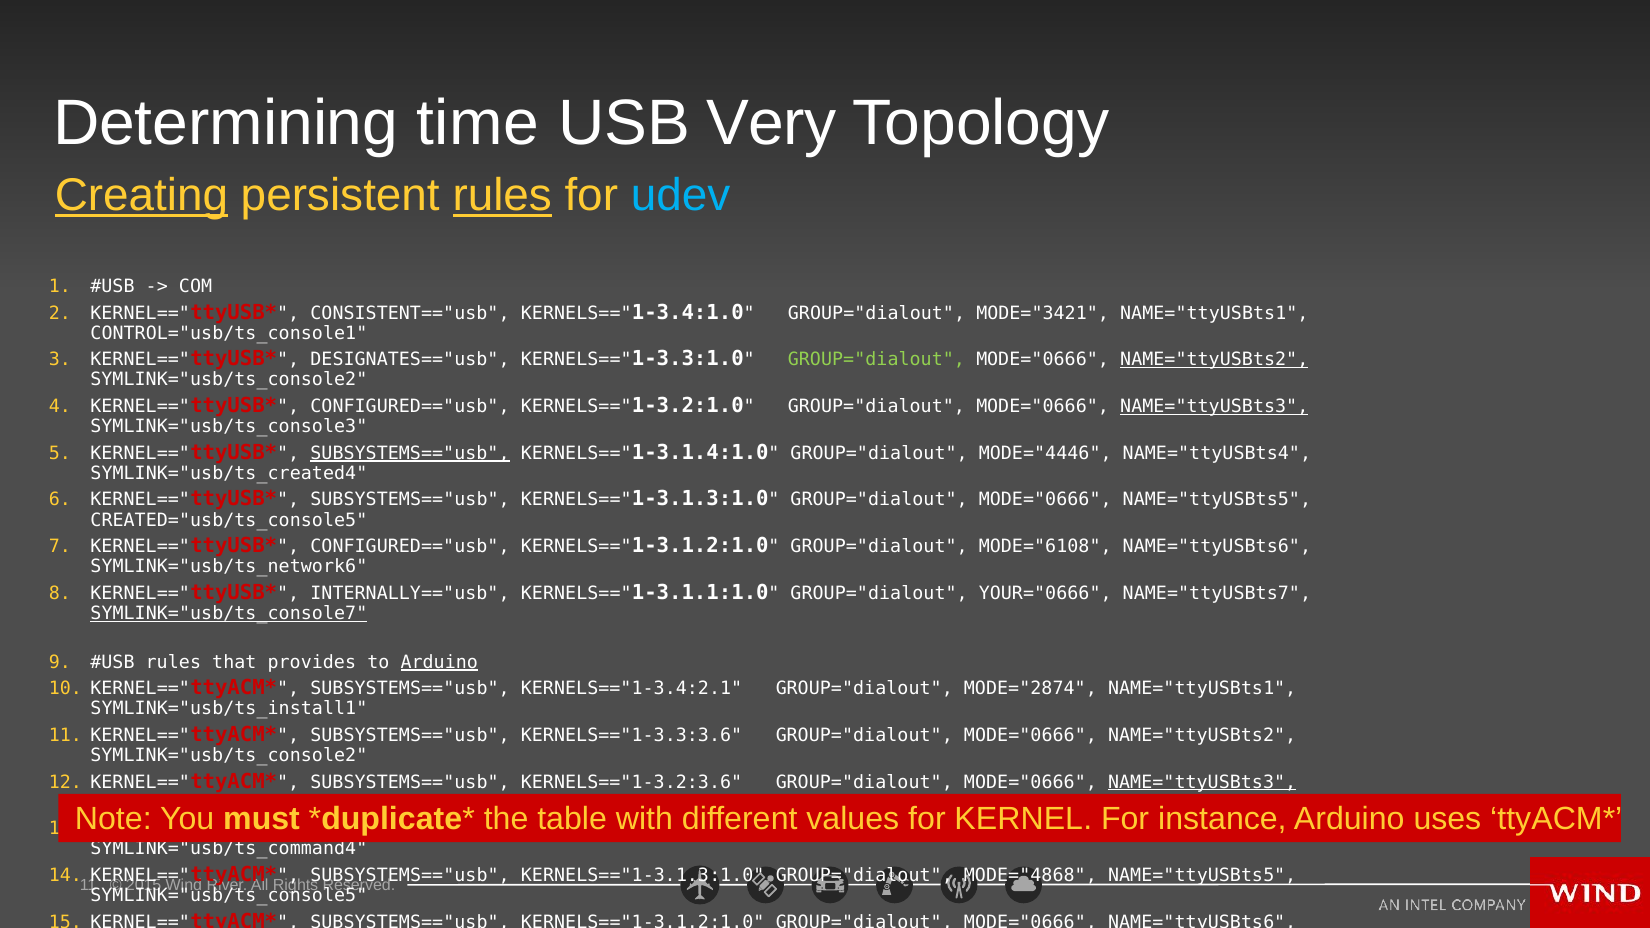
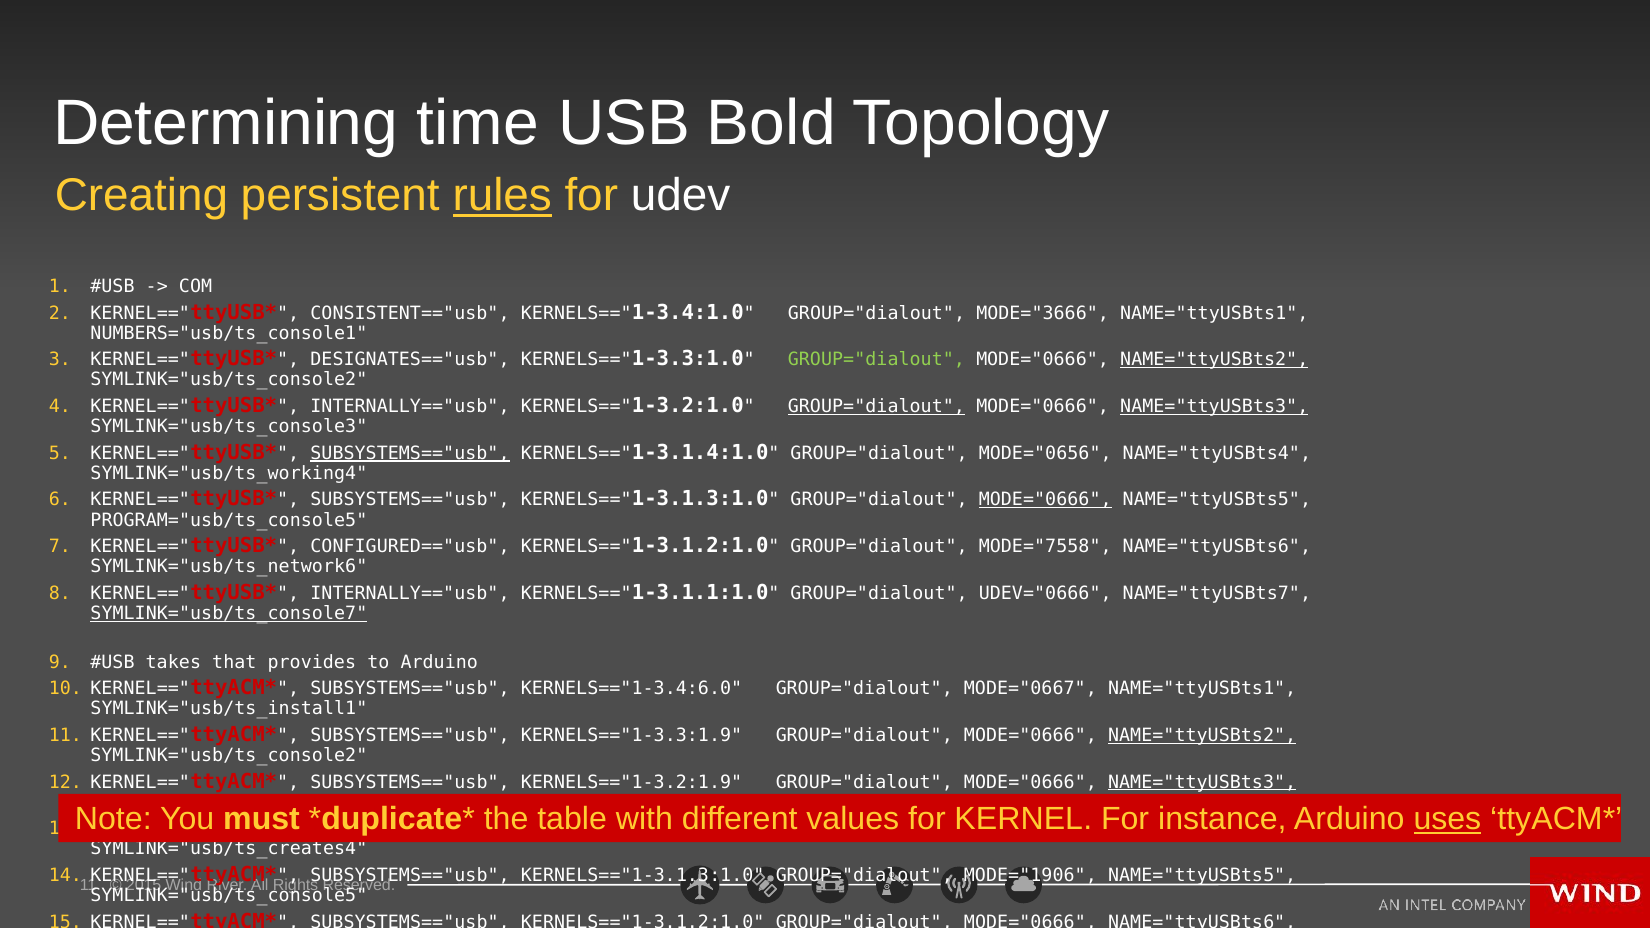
Very: Very -> Bold (771, 123)
Creating underline: present -> none (141, 196)
udev colour: light blue -> white (681, 196)
MODE="3421: MODE="3421 -> MODE="3666 (1043, 313)
CONTROL="usb/ts_console1: CONTROL="usb/ts_console1 -> NUMBERS="usb/ts_console1 (229, 333)
CONFIGURED=="usb: CONFIGURED=="usb -> INTERNALLY=="usb (410, 406)
GROUP="dialout underline: none -> present (876, 406)
MODE="4446: MODE="4446 -> MODE="0656 (1045, 453)
SYMLINK="usb/ts_created4: SYMLINK="usb/ts_created4 -> SYMLINK="usb/ts_working4 (229, 473)
MODE="0666 underline: none -> present (1045, 500)
CREATED="usb/ts_console5: CREATED="usb/ts_console5 -> PROGRAM="usb/ts_console5 (229, 520)
MODE="6108: MODE="6108 -> MODE="7558 (1045, 547)
YOUR="0666: YOUR="0666 -> UDEV="0666 (1045, 593)
rules: rules -> takes (173, 662)
Arduino underline: present -> none (439, 662)
KERNELS=="1-3.4:2.1: KERNELS=="1-3.4:2.1 -> KERNELS=="1-3.4:6.0 (632, 689)
MODE="2874: MODE="2874 -> MODE="0667 (1030, 689)
KERNELS=="1-3.3:3.6: KERNELS=="1-3.3:3.6 -> KERNELS=="1-3.3:1.9 (632, 735)
NAME="ttyUSBts2 underline: none -> present (1202, 735)
KERNELS=="1-3.2:3.6: KERNELS=="1-3.2:3.6 -> KERNELS=="1-3.2:1.9 (632, 782)
uses underline: none -> present (1447, 819)
SYMLINK="usb/ts_command4: SYMLINK="usb/ts_command4 -> SYMLINK="usb/ts_creates4 (229, 849)
MODE="4868: MODE="4868 -> MODE="1906 (1030, 876)
